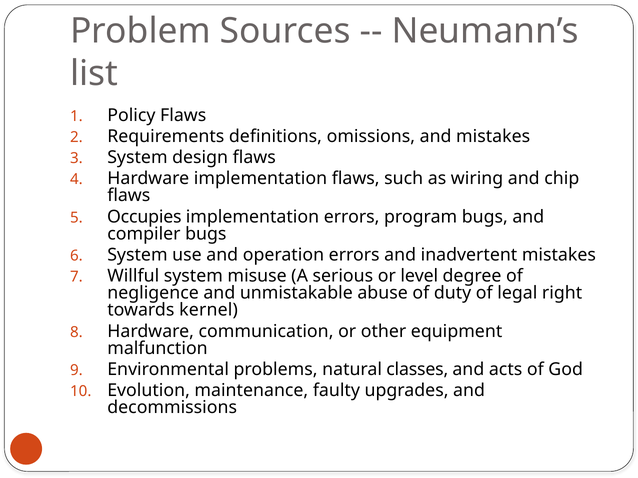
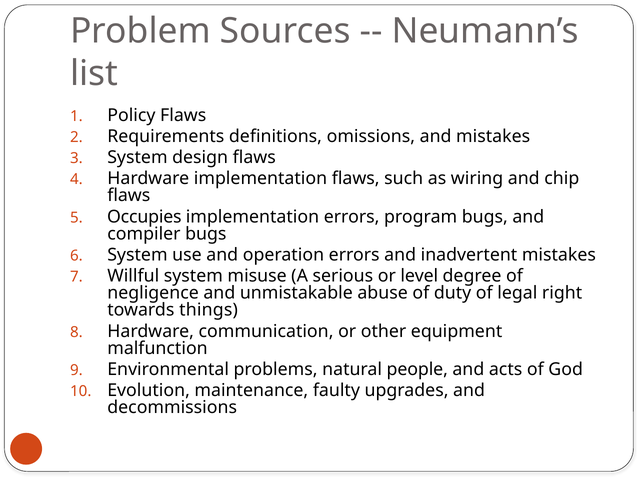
kernel: kernel -> things (209, 310)
classes: classes -> people (417, 370)
